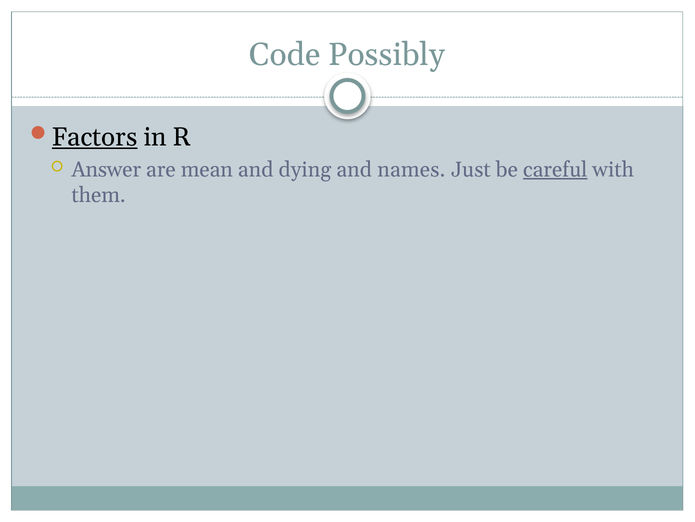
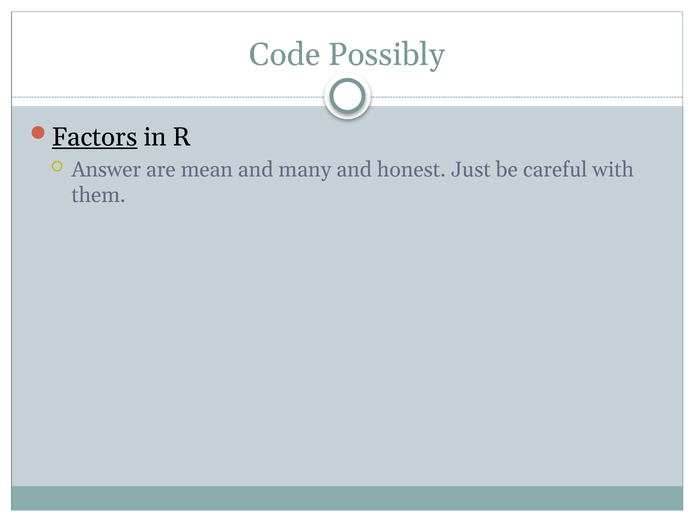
dying: dying -> many (305, 169)
names: names -> honest (411, 169)
careful underline: present -> none (555, 169)
